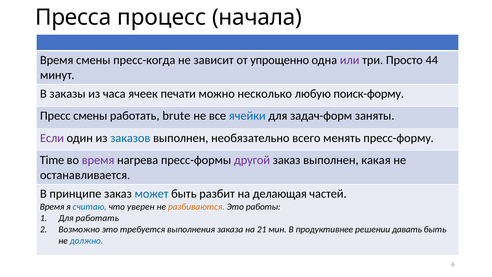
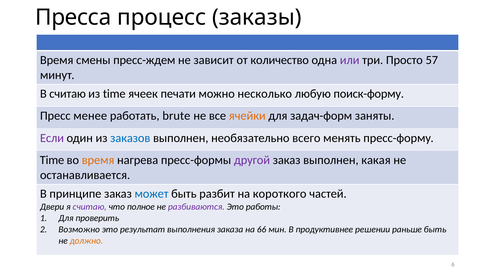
начала: начала -> заказы (257, 17)
пресс-когда: пресс-когда -> пресс-ждем (144, 60)
упрощенно: упрощенно -> количество (280, 60)
44: 44 -> 57 (432, 60)
В заказы: заказы -> считаю (68, 94)
из часа: часа -> time (114, 94)
Пресс смены: смены -> менее (90, 116)
ячейки colour: blue -> orange (247, 116)
время colour: purple -> orange (98, 160)
делающая: делающая -> короткого (280, 194)
Время: Время -> Двери (52, 207)
считаю colour: blue -> purple (90, 207)
уверен: уверен -> полное (141, 207)
разбиваются colour: orange -> purple (196, 207)
Для работать: работать -> проверить (97, 218)
требуется: требуется -> результат (143, 229)
21: 21 -> 66 (262, 229)
давать: давать -> раньше (407, 229)
должно colour: blue -> orange (86, 241)
